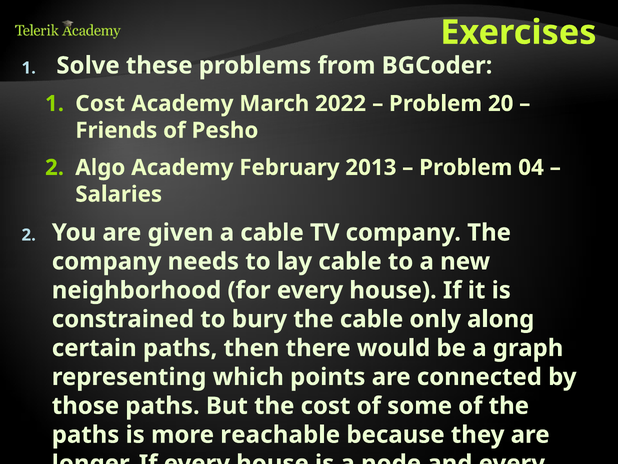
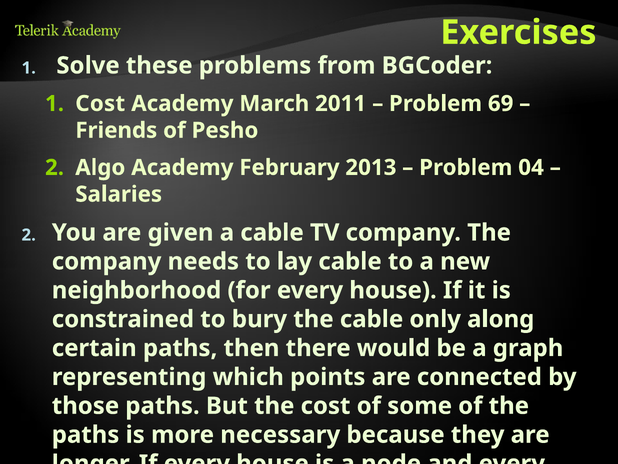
2022: 2022 -> 2011 (341, 104)
20: 20 -> 69 (501, 104)
reachable: reachable -> necessary (280, 434)
